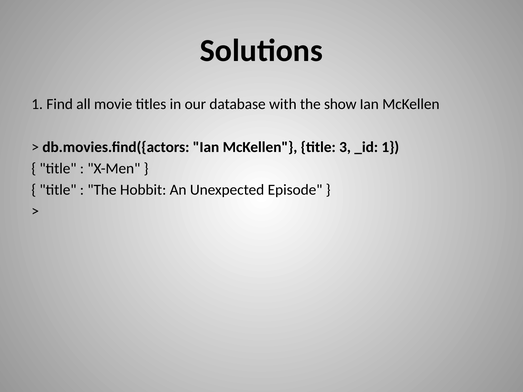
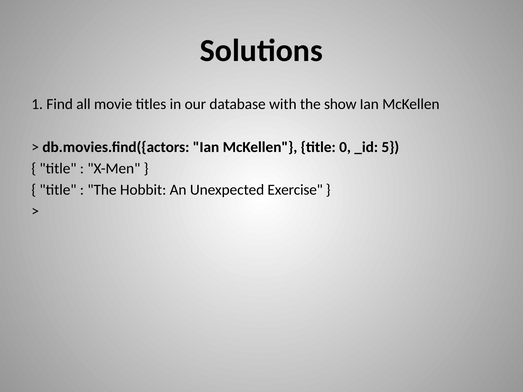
3: 3 -> 0 (345, 147)
_id 1: 1 -> 5 (390, 147)
Episode: Episode -> Exercise (295, 190)
